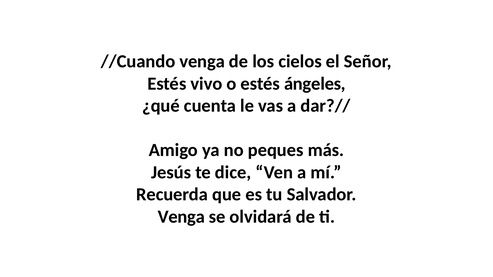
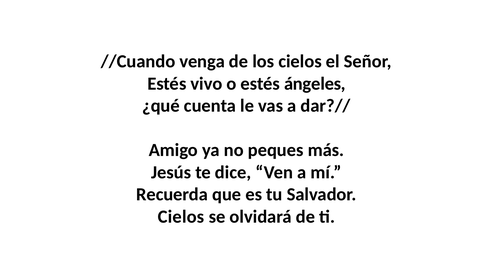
Venga: Venga -> Cielos (181, 217)
